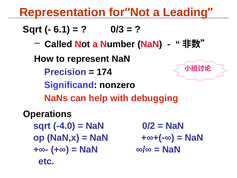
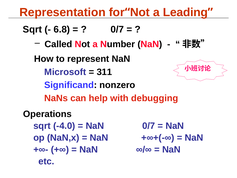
6.1: 6.1 -> 6.8 (62, 29)
0/3: 0/3 -> 0/7 (117, 29)
Precision: Precision -> Microsoft (65, 72)
174: 174 -> 311 (104, 72)
NaN 0/2: 0/2 -> 0/7 (149, 126)
